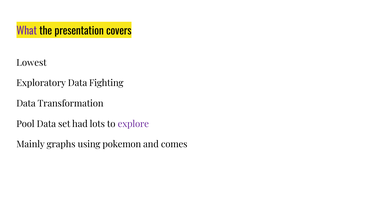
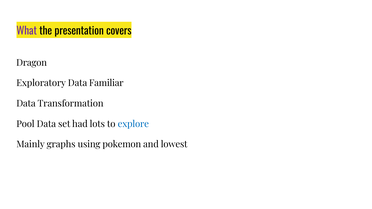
Lowest: Lowest -> Dragon (32, 63)
Fighting: Fighting -> Familiar (106, 83)
explore colour: purple -> blue (133, 124)
comes: comes -> lowest (174, 145)
